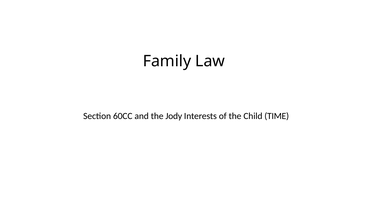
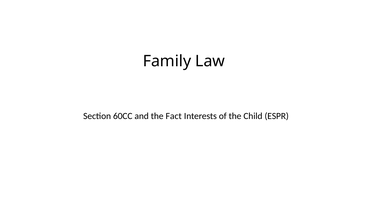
Jody: Jody -> Fact (174, 116)
TIME: TIME -> ESPR (277, 116)
